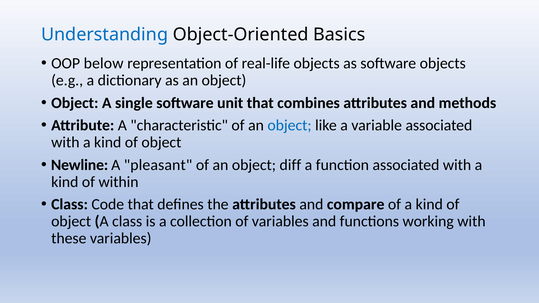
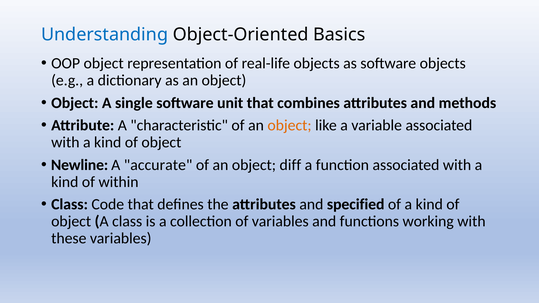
OOP below: below -> object (104, 63)
object colour: blue -> orange (290, 125)
pleasant: pleasant -> accurate (158, 165)
compare: compare -> specified (356, 205)
